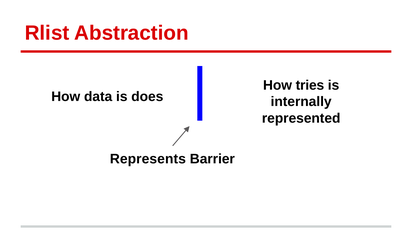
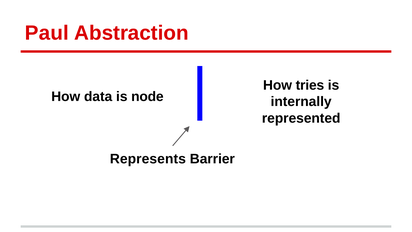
Rlist: Rlist -> Paul (47, 33)
does: does -> node (147, 97)
